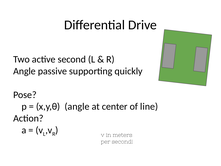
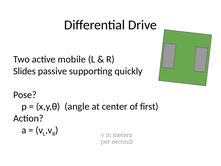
active second: second -> mobile (72, 59)
Angle: Angle -> Slides (24, 71)
line: line -> first (149, 106)
